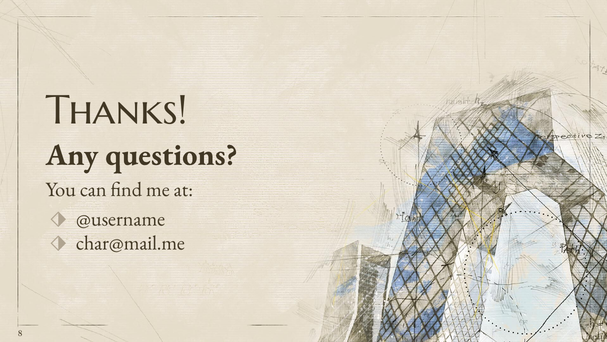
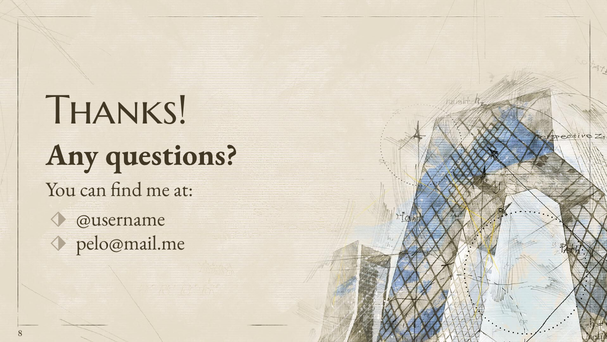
char@mail.me: char@mail.me -> pelo@mail.me (130, 243)
